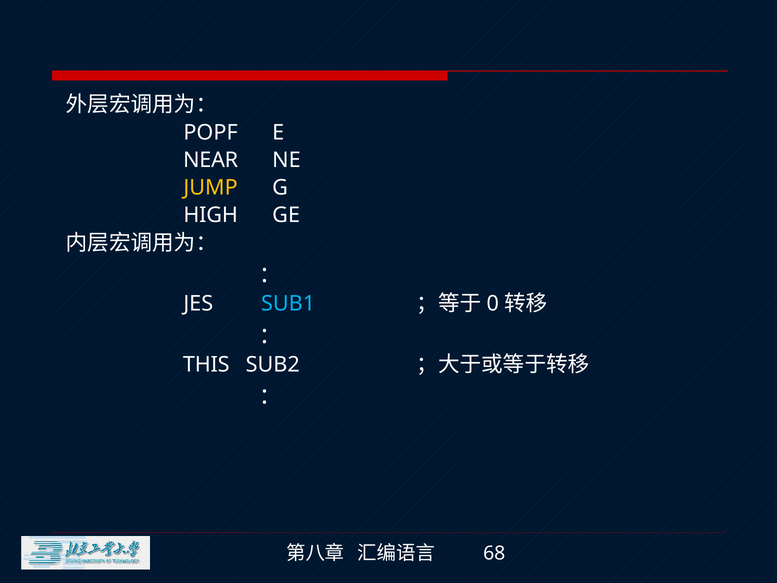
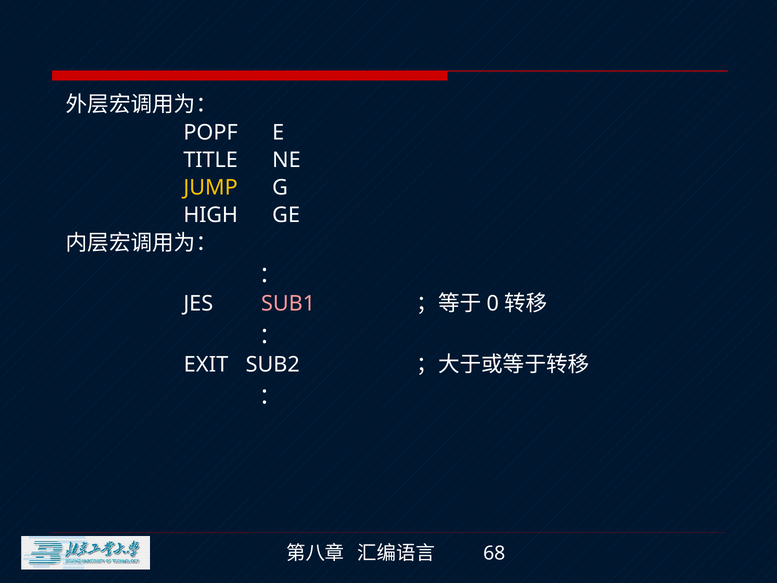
NEAR: NEAR -> TITLE (211, 160)
SUB1 colour: light blue -> pink (288, 304)
THIS: THIS -> EXIT (206, 364)
